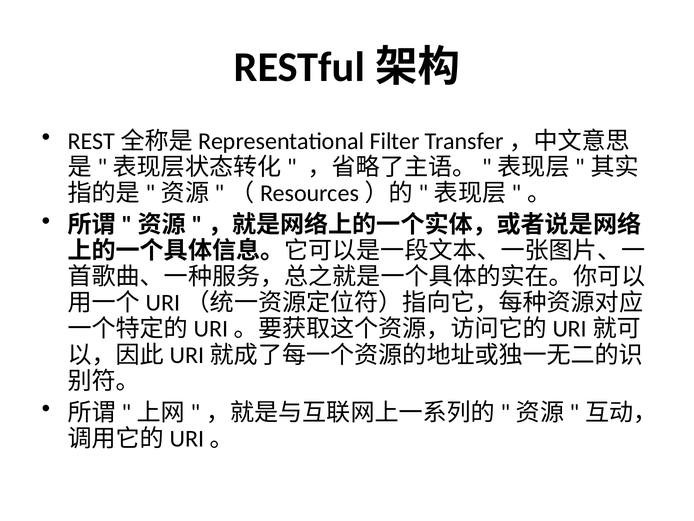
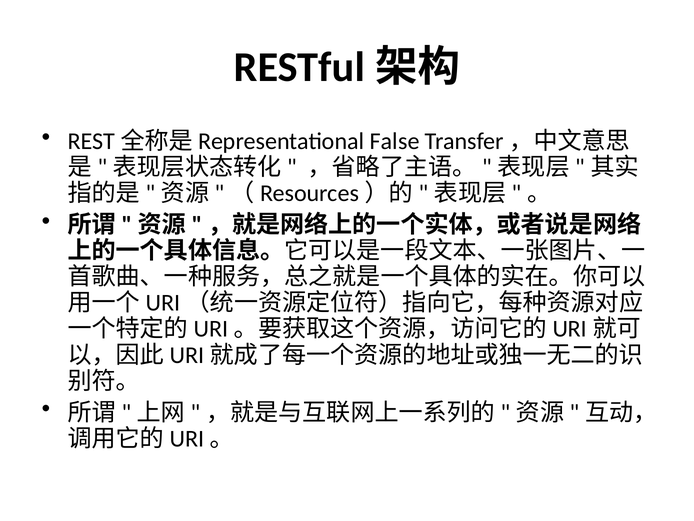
Filter: Filter -> False (395, 141)
